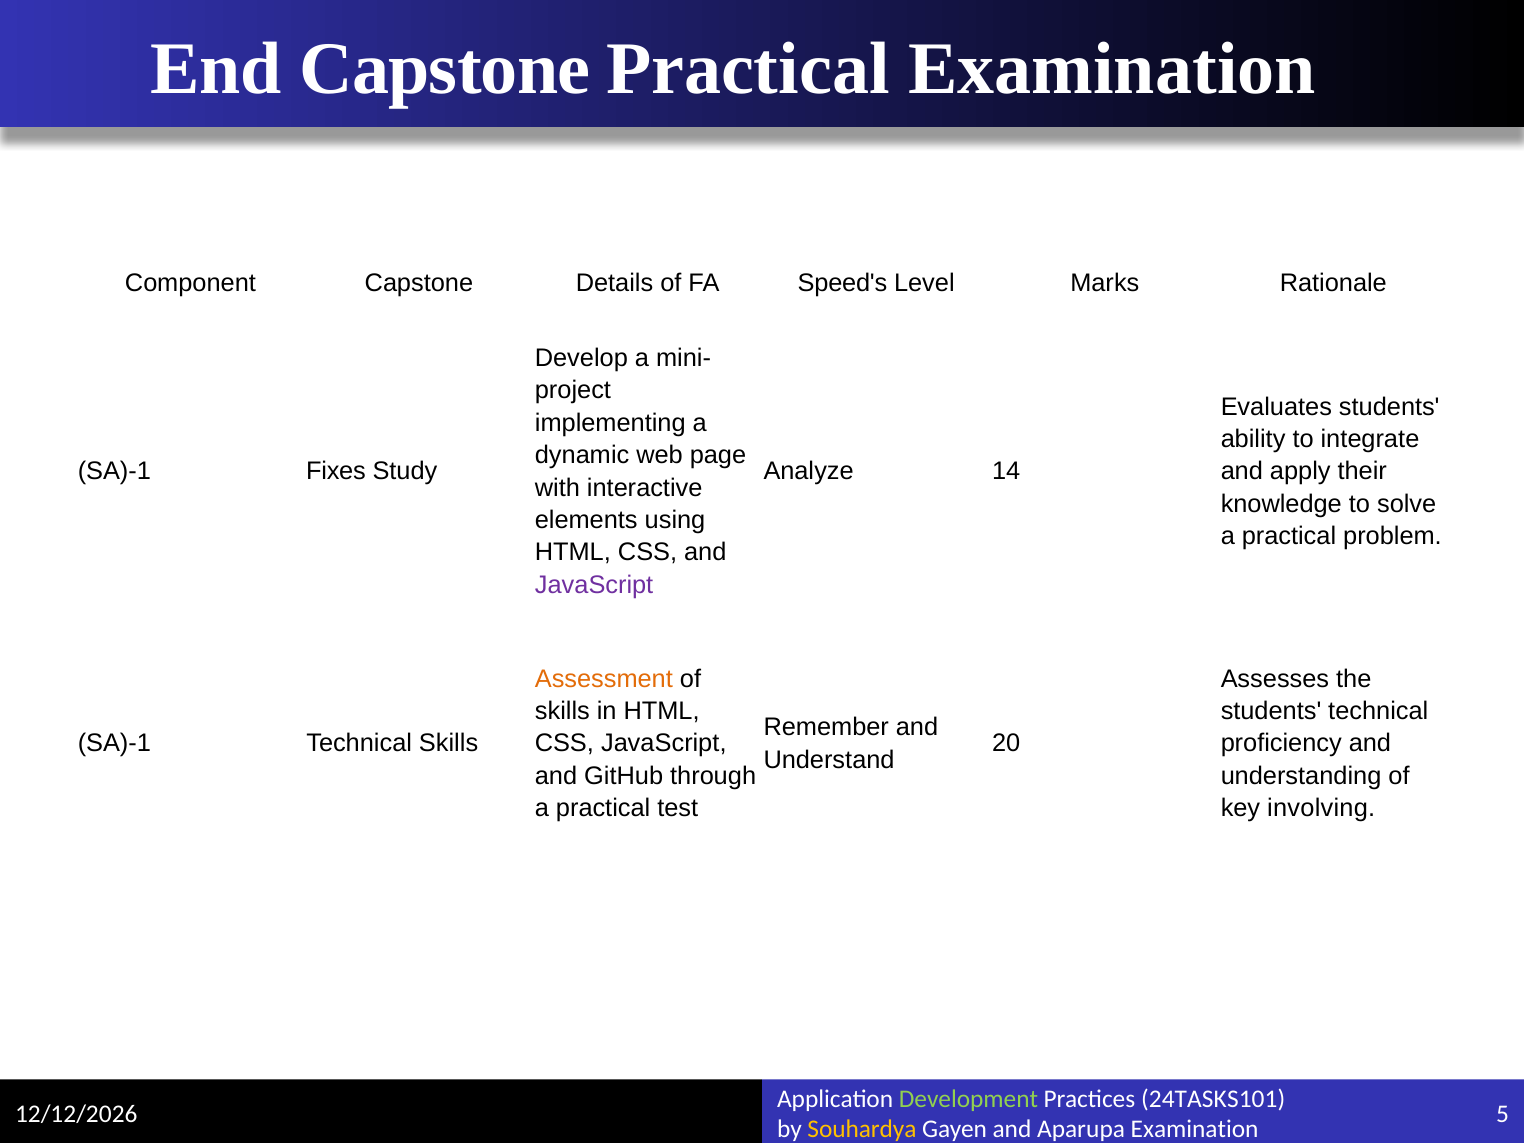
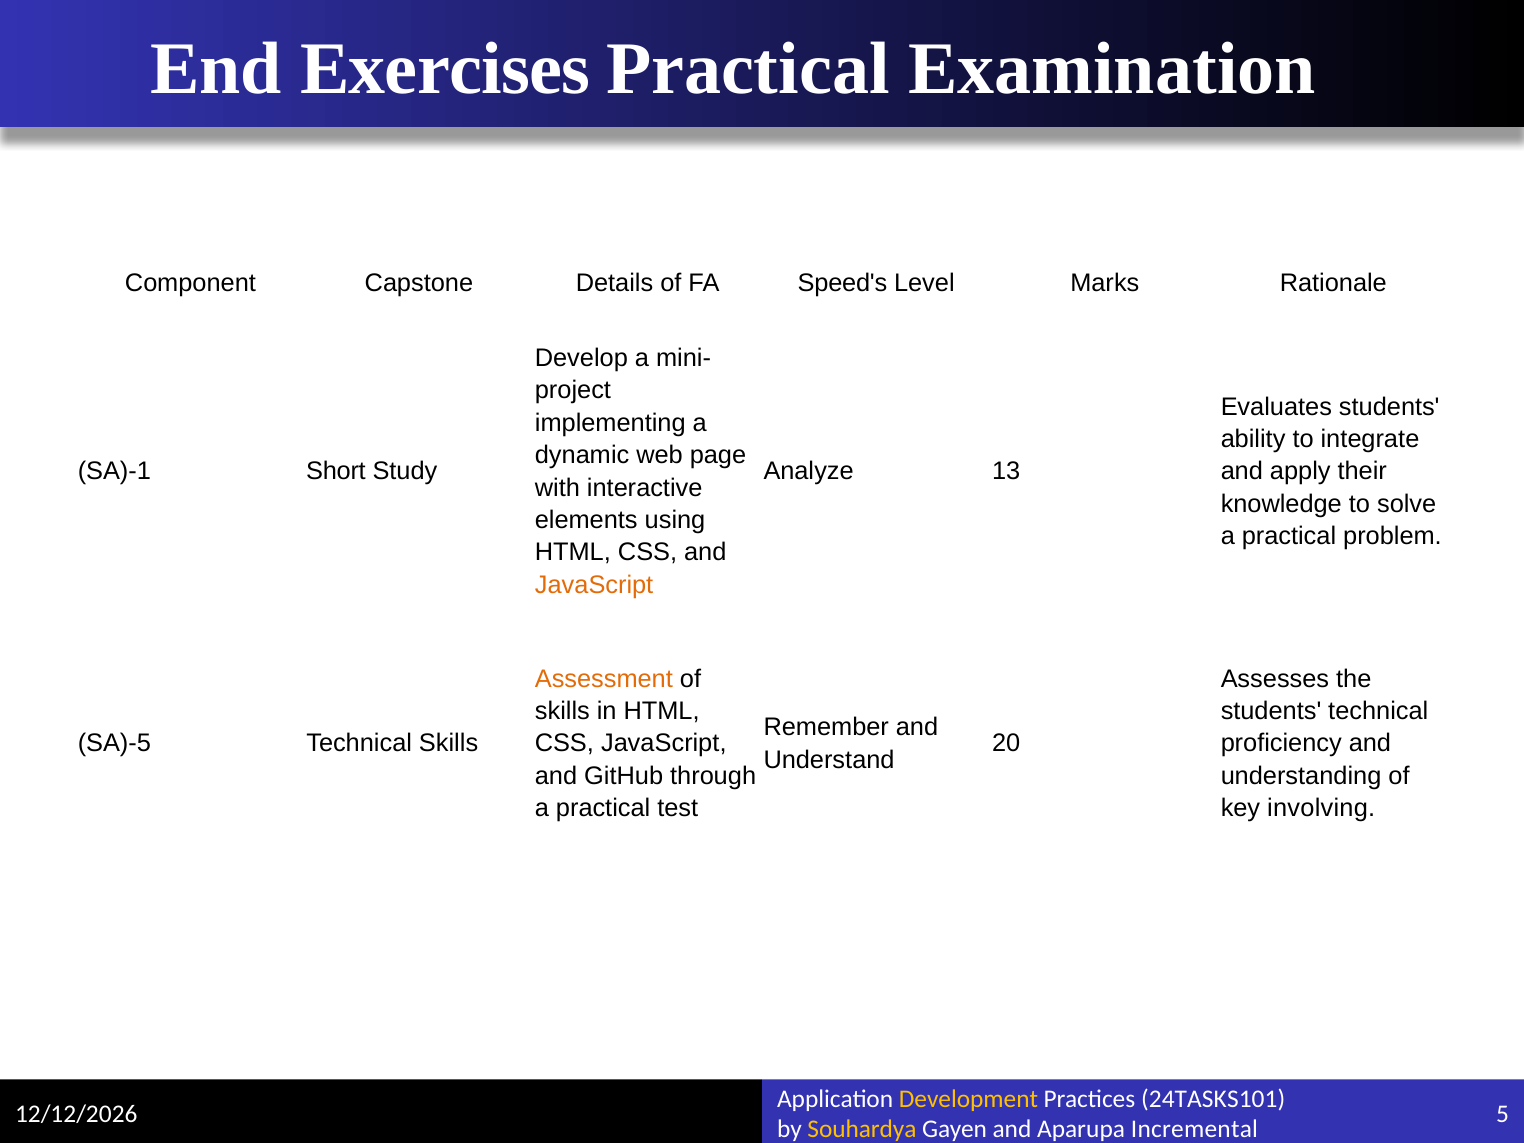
End Capstone: Capstone -> Exercises (445, 69)
Fixes: Fixes -> Short (336, 472)
14: 14 -> 13 (1006, 472)
JavaScript colour: purple -> orange (594, 585)
SA)-1: SA)-1 -> SA)-5 (114, 744)
Development colour: light green -> yellow (968, 1099)
Aparupa Examination: Examination -> Incremental (1194, 1130)
